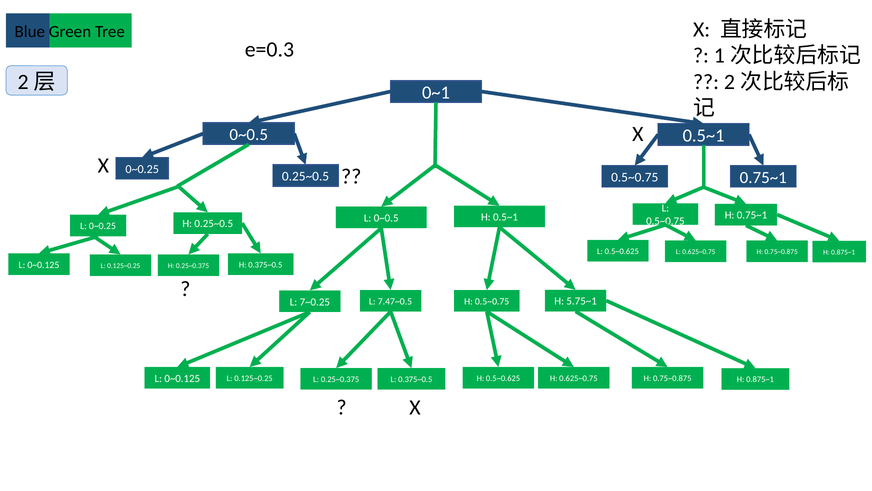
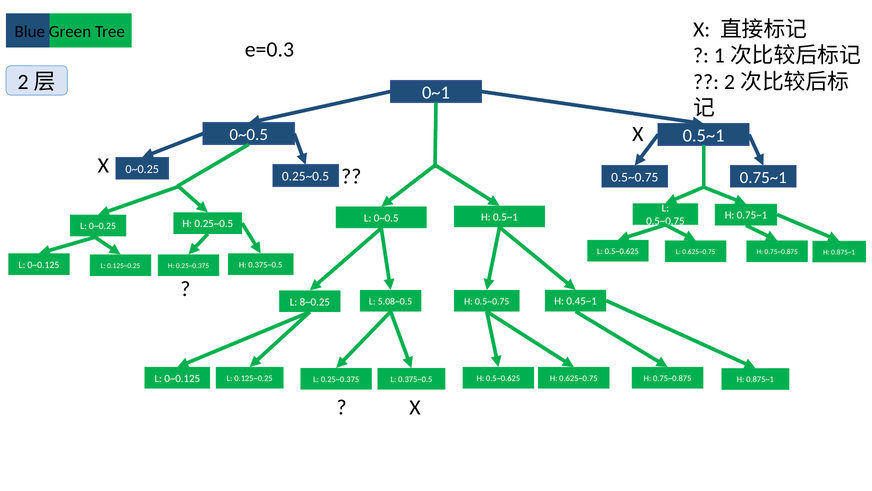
7~0.25: 7~0.25 -> 8~0.25 (315, 302)
7.47~0.5: 7.47~0.5 -> 5.08~0.5 (395, 301)
5.75~1: 5.75~1 -> 0.45~1 (582, 301)
